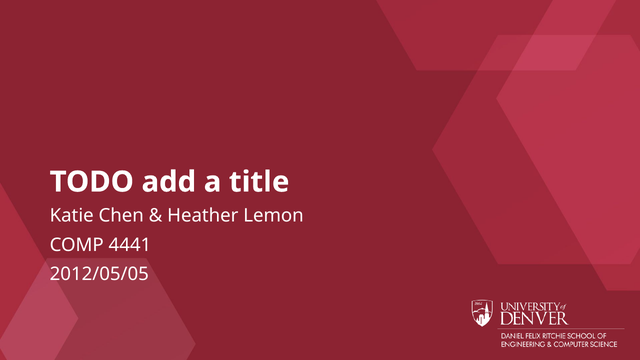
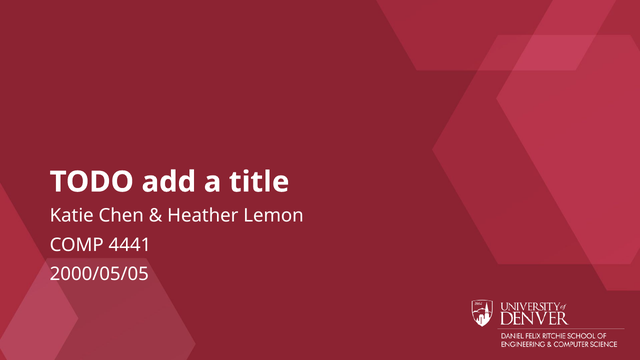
2012/05/05: 2012/05/05 -> 2000/05/05 (99, 274)
